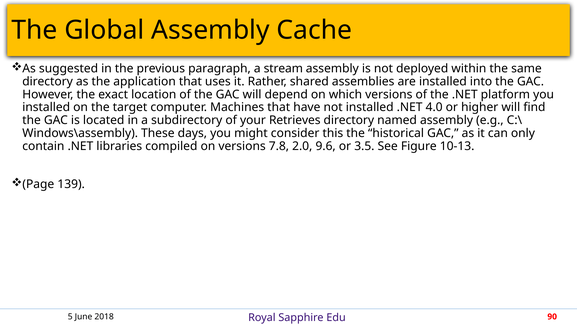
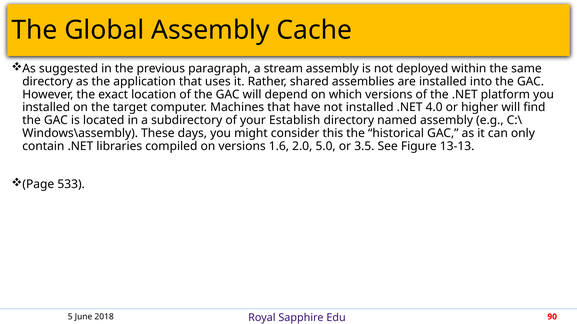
Retrieves: Retrieves -> Establish (295, 121)
7.8: 7.8 -> 1.6 (279, 146)
9.6: 9.6 -> 5.0 (326, 146)
10-13: 10-13 -> 13-13 (457, 146)
139: 139 -> 533 (71, 184)
